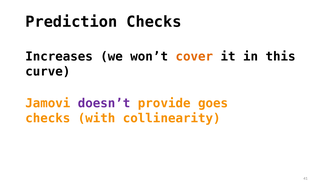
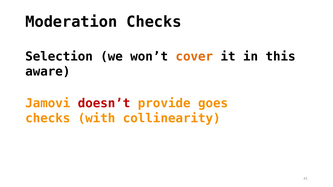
Prediction: Prediction -> Moderation (71, 22)
Increases: Increases -> Selection (59, 57)
curve: curve -> aware (48, 72)
doesn’t colour: purple -> red (104, 103)
